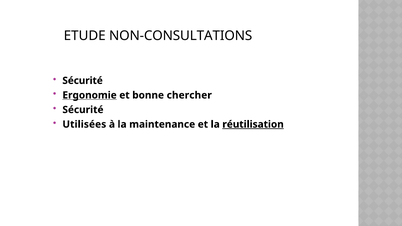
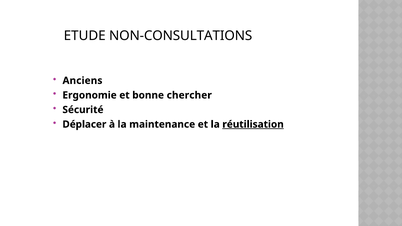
Sécurité: Sécurité -> Anciens (82, 81)
Ergonomie underline: present -> none (90, 95)
Utilisées: Utilisées -> Déplacer (84, 124)
